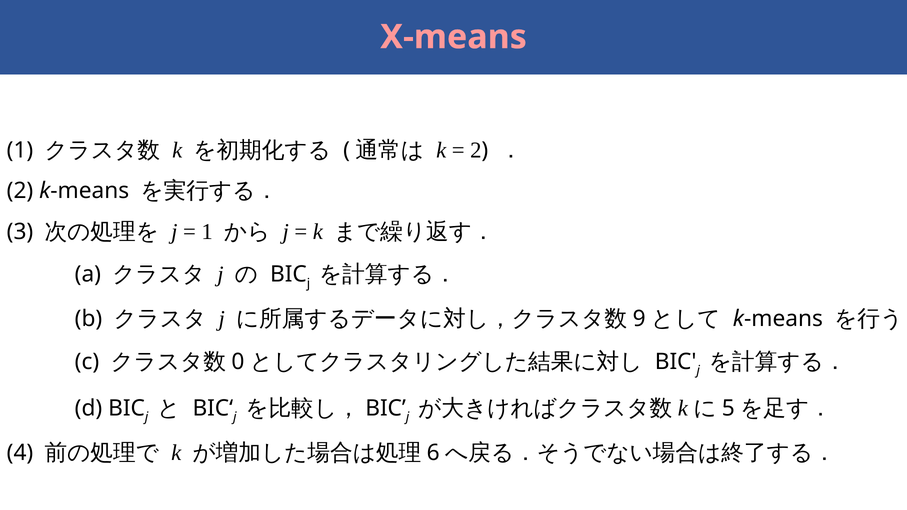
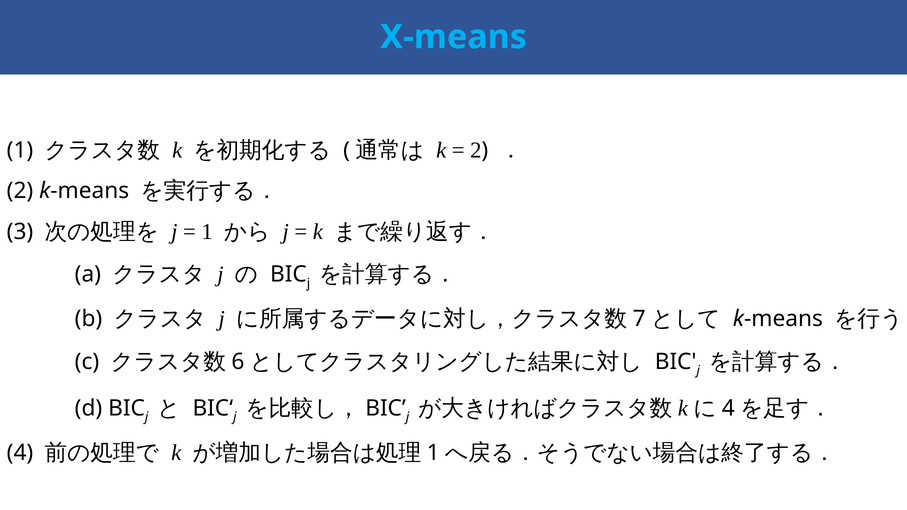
X-means colour: pink -> light blue (454, 37)
9: 9 -> 7 (639, 319)
0: 0 -> 6 (238, 362)
5: 5 -> 4 (728, 408)
6: 6 -> 1 (433, 453)
